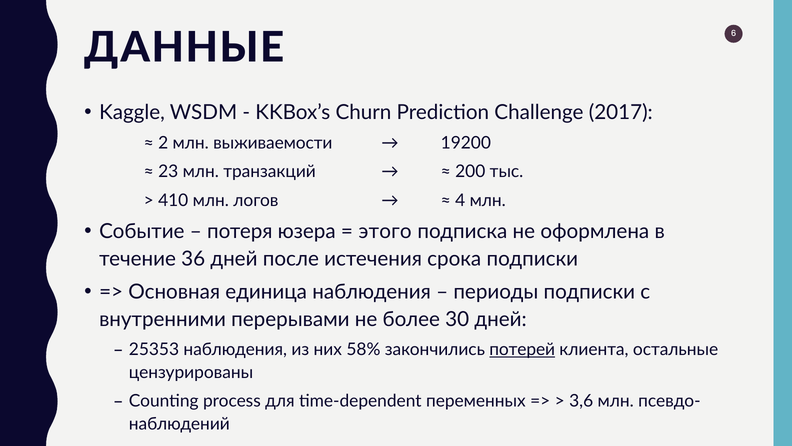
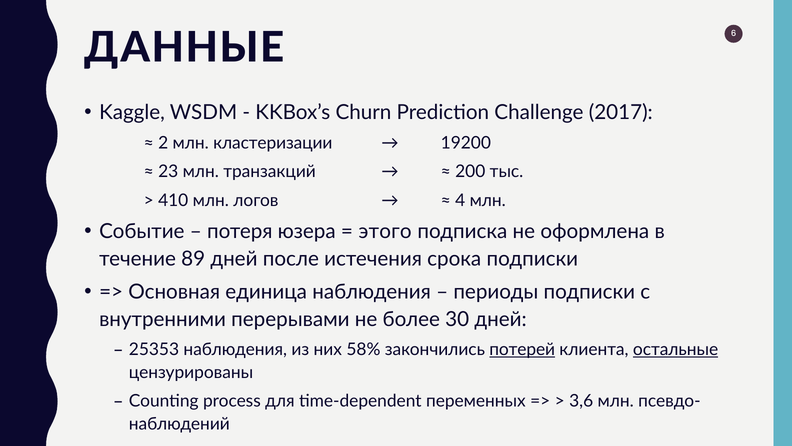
выживаемости: выживаемости -> кластеризации (273, 143)
36: 36 -> 89 (193, 259)
остальные underline: none -> present (676, 349)
